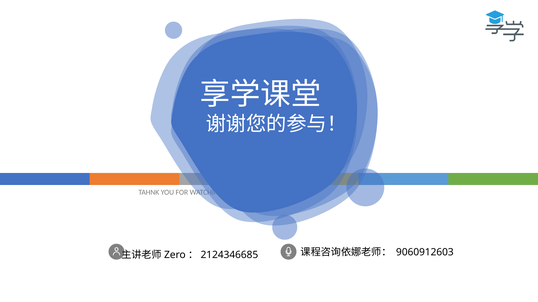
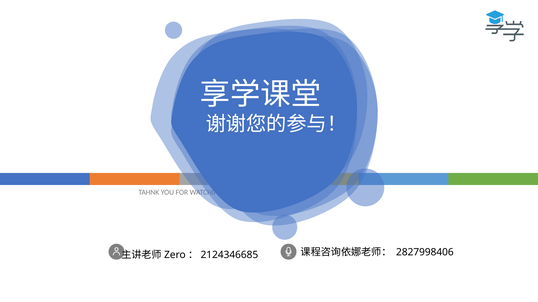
9060912603: 9060912603 -> 2827998406 (425, 253)
